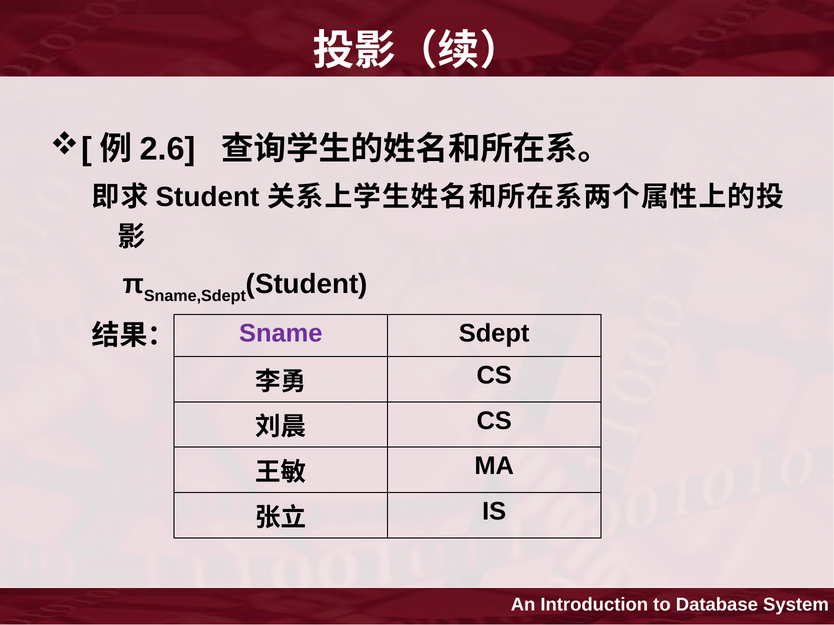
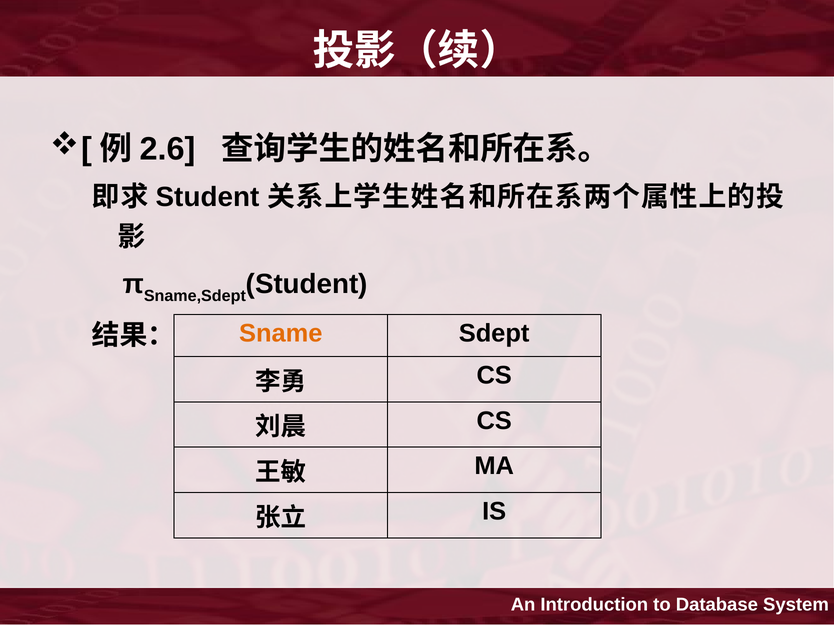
Sname colour: purple -> orange (281, 334)
